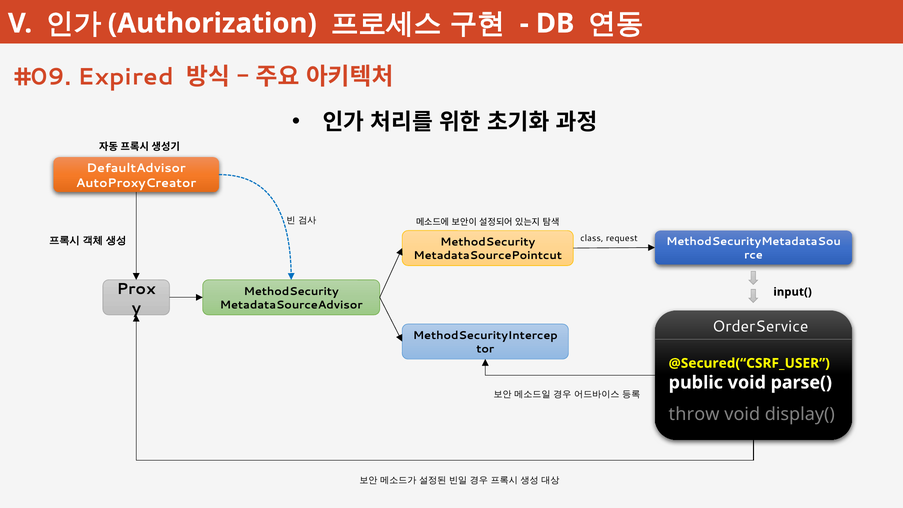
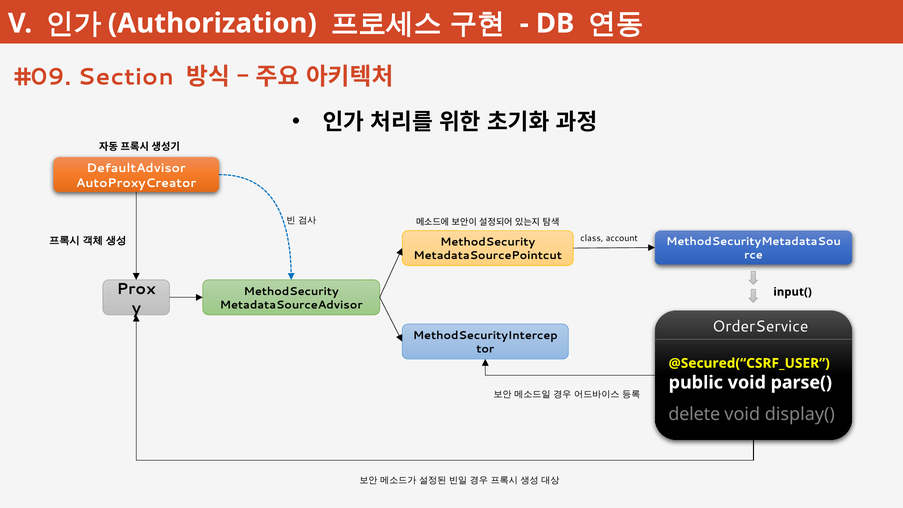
Expired: Expired -> Section (126, 77)
request: request -> account (622, 238)
throw: throw -> delete (694, 414)
